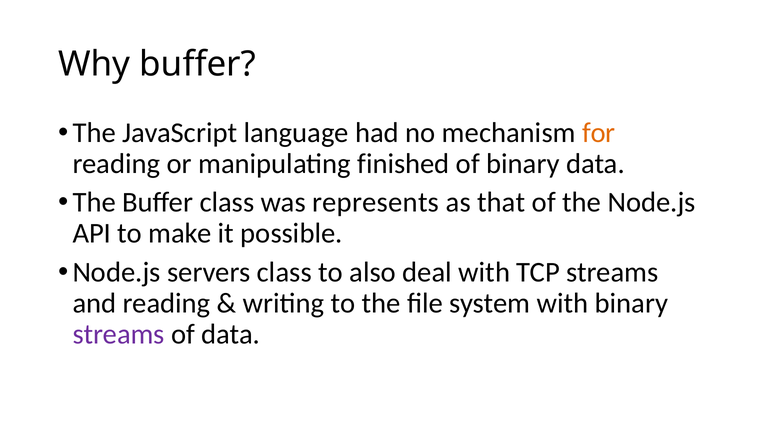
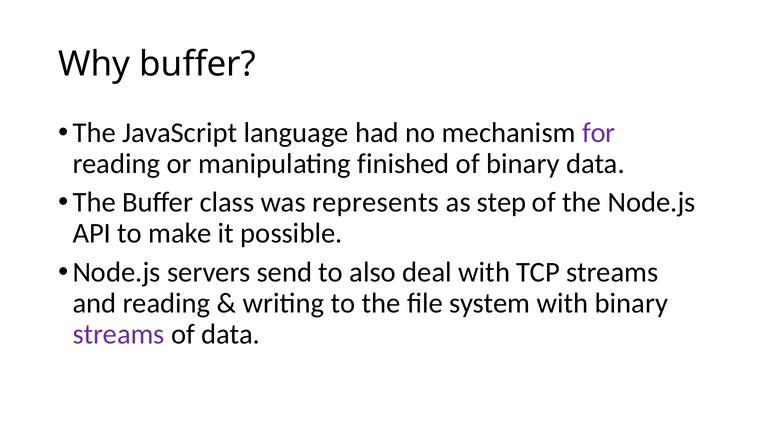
for colour: orange -> purple (599, 133)
that: that -> step (501, 202)
servers class: class -> send (284, 272)
